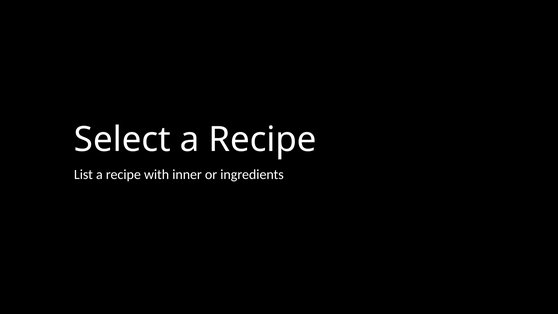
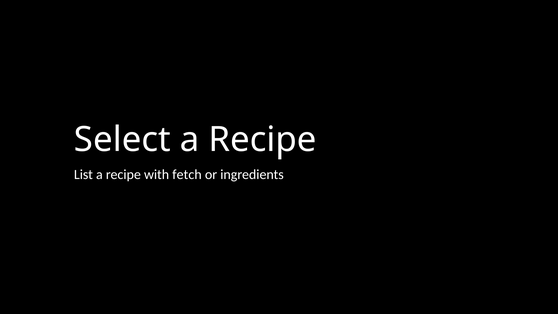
inner: inner -> fetch (187, 174)
